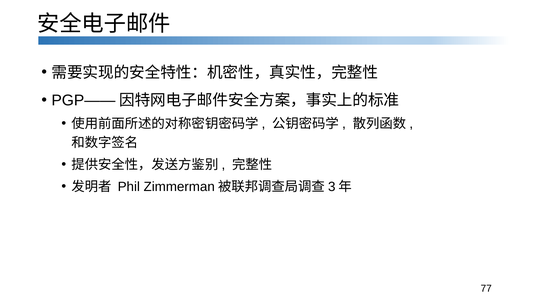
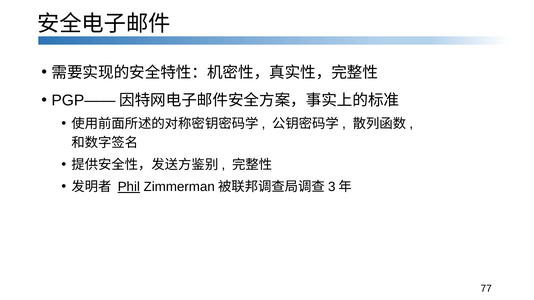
Phil underline: none -> present (129, 187)
